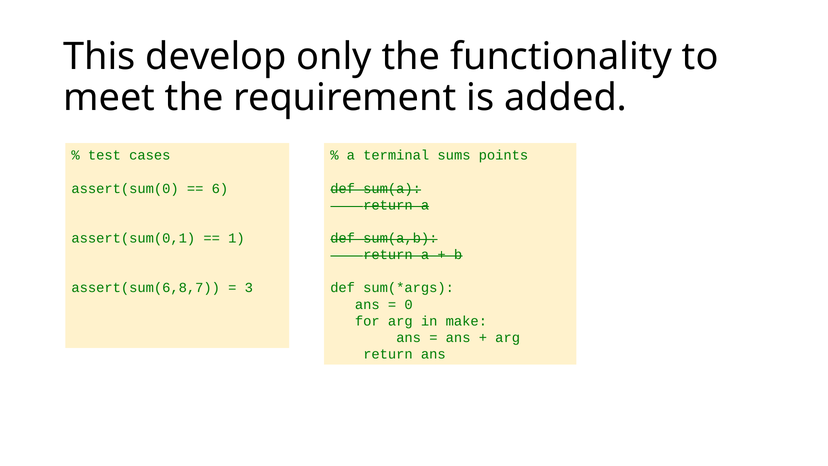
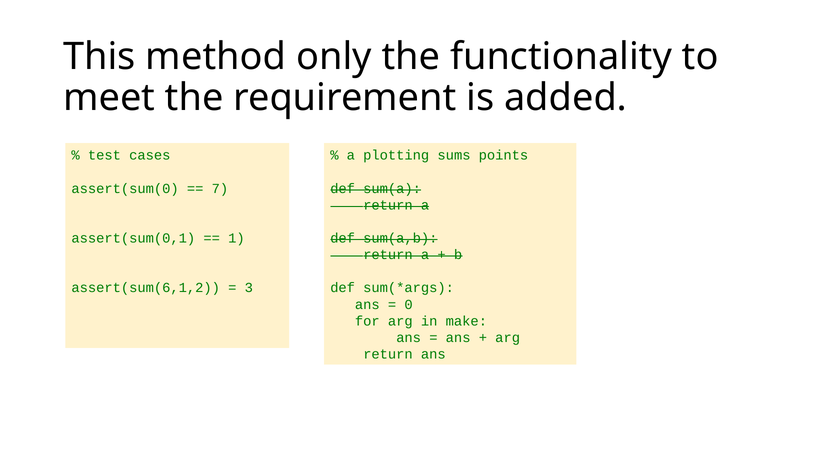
develop: develop -> method (216, 57)
terminal: terminal -> plotting (396, 155)
6: 6 -> 7 (220, 188)
assert(sum(6,8,7: assert(sum(6,8,7 -> assert(sum(6,1,2 (146, 288)
